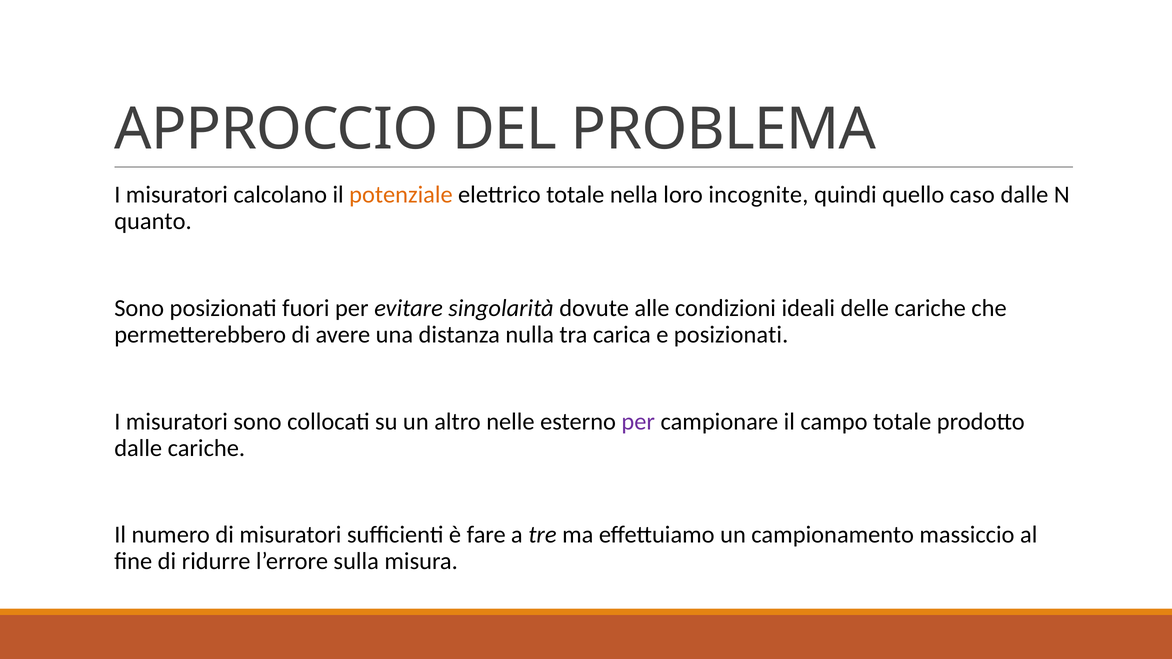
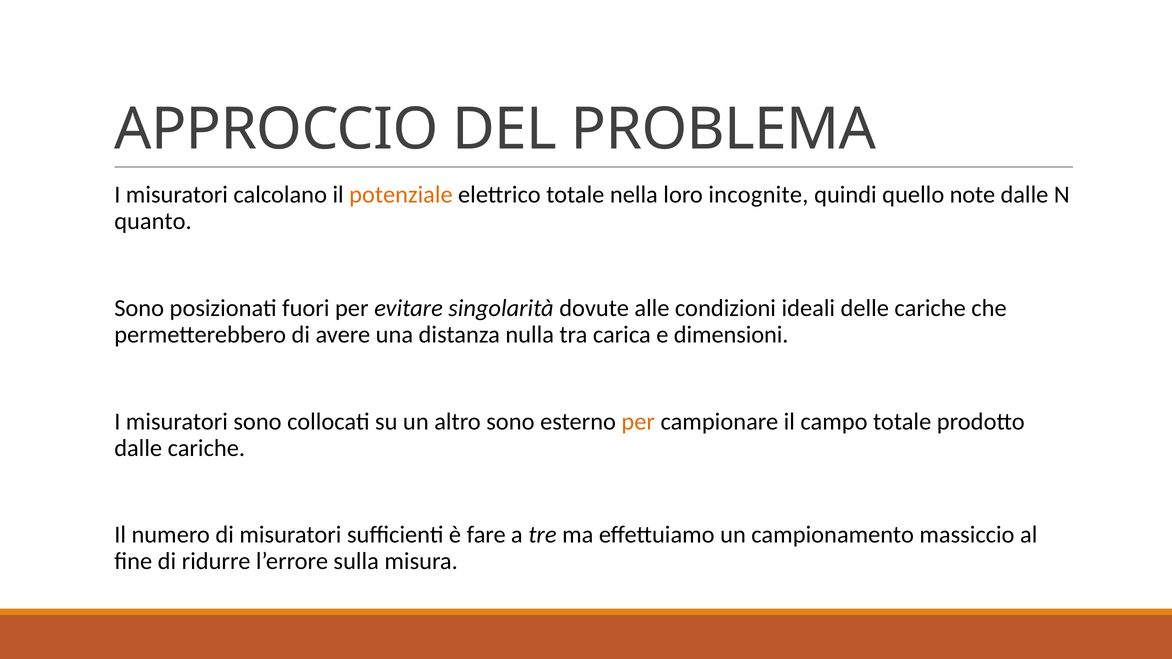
caso: caso -> note (972, 195)
e posizionati: posizionati -> dimensioni (731, 335)
altro nelle: nelle -> sono (510, 422)
per colour: purple -> orange (638, 422)
